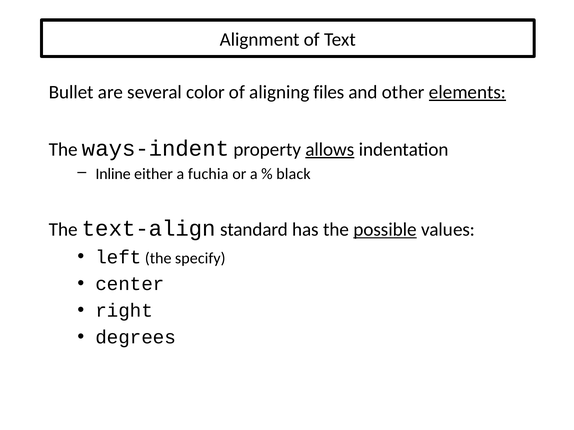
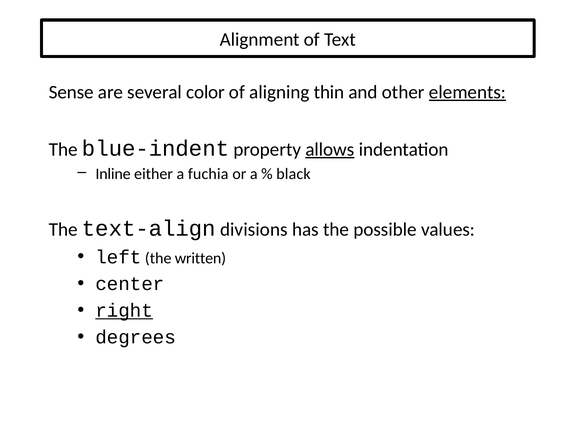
Bullet: Bullet -> Sense (71, 92)
files: files -> thin (329, 92)
ways-indent: ways-indent -> blue-indent (156, 149)
standard: standard -> divisions (254, 230)
possible underline: present -> none (385, 230)
specify: specify -> written (200, 258)
right underline: none -> present (124, 311)
